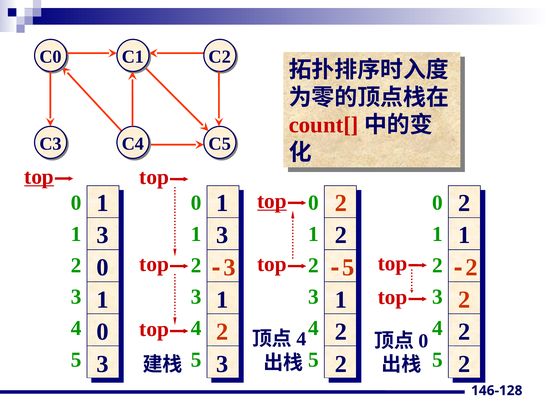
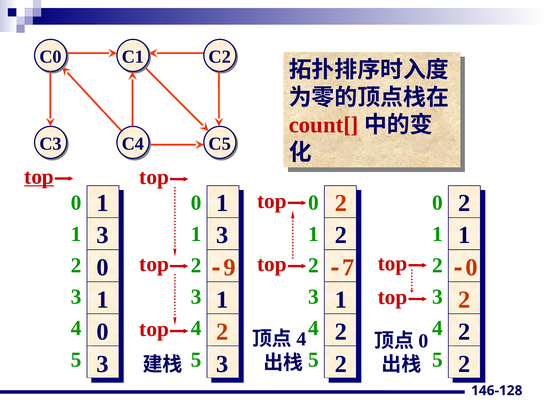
top underline: present -> none (272, 201)
3: 3 -> 9 (229, 267)
5: 5 -> 7 (348, 267)
2: 2 -> 0 (472, 267)
